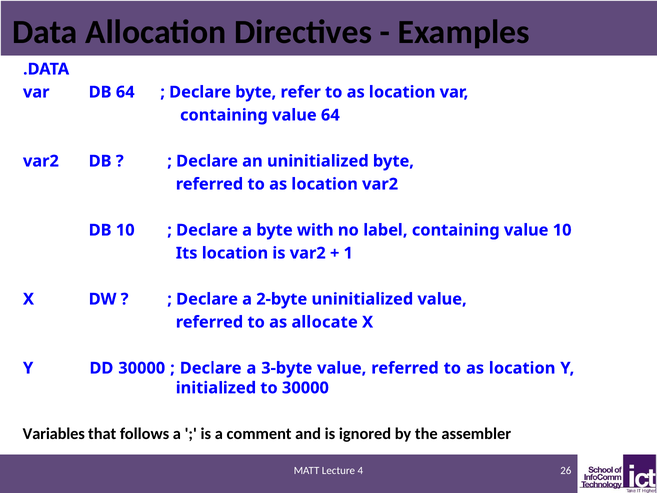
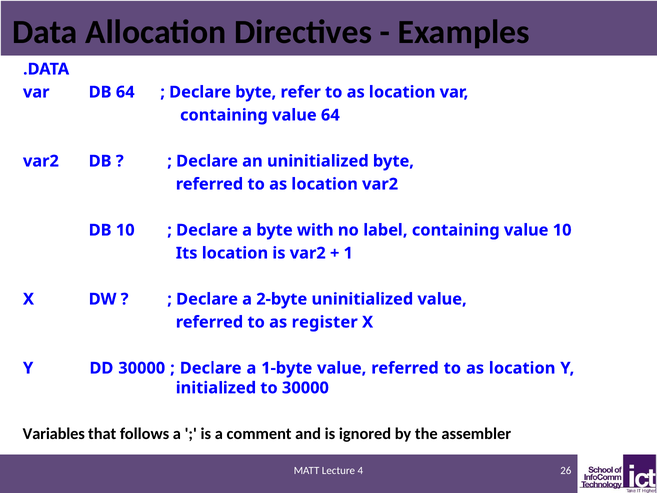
allocate: allocate -> register (325, 322)
3-byte: 3-byte -> 1-byte (287, 368)
